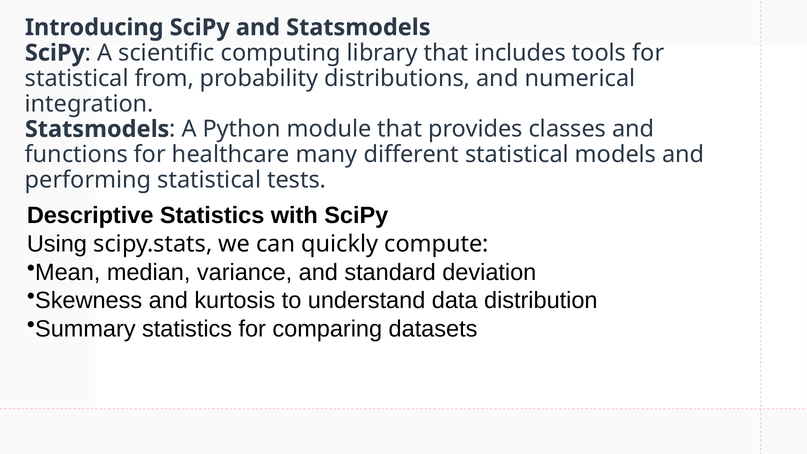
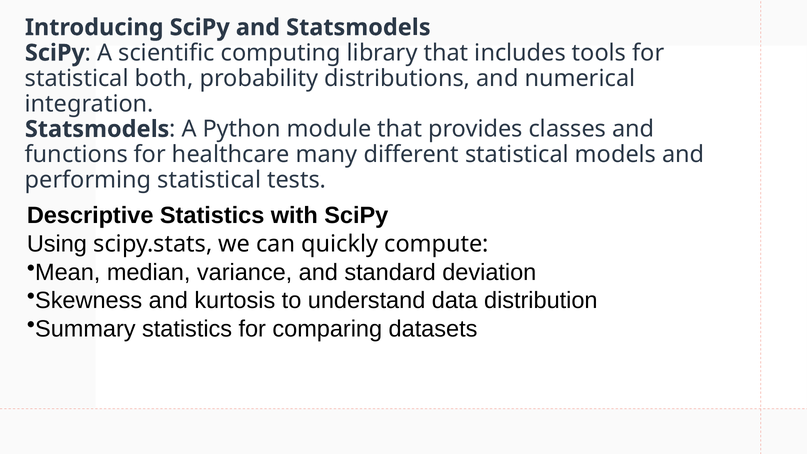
from: from -> both (164, 78)
